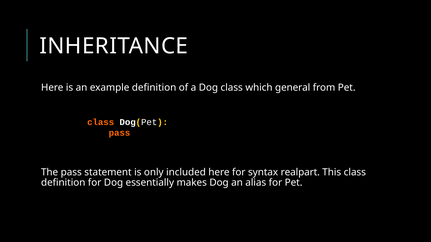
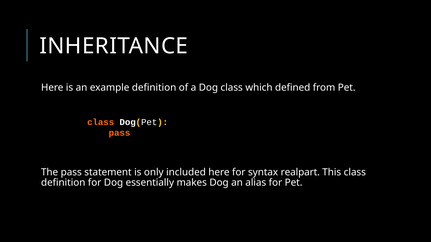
general: general -> defined (293, 88)
